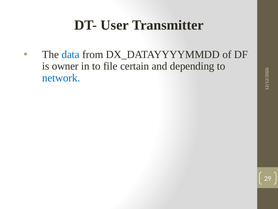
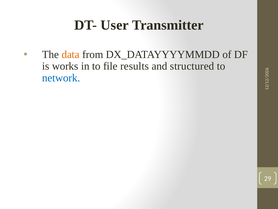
data colour: blue -> orange (71, 54)
owner: owner -> works (65, 66)
certain: certain -> results (135, 66)
depending: depending -> structured (192, 66)
